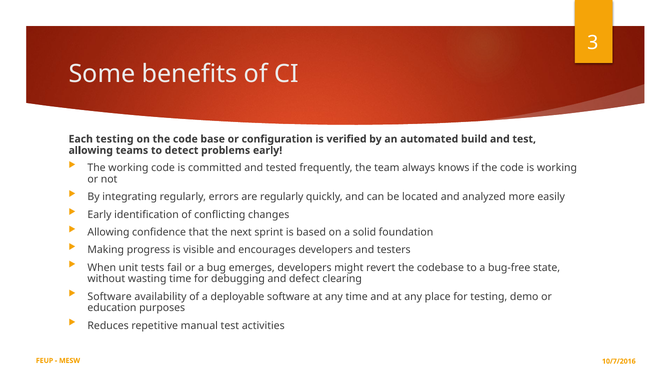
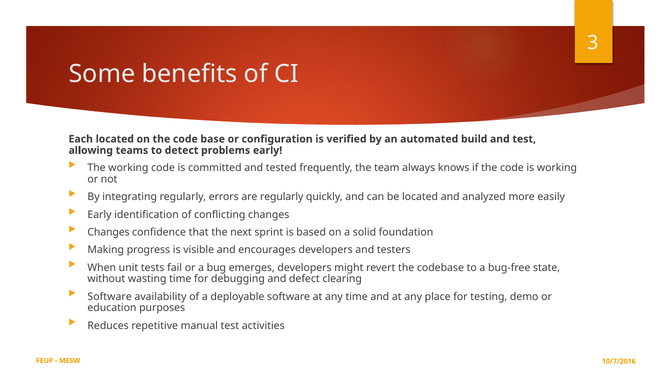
Each testing: testing -> located (115, 139)
Allowing: Allowing -> Changes (109, 232)
